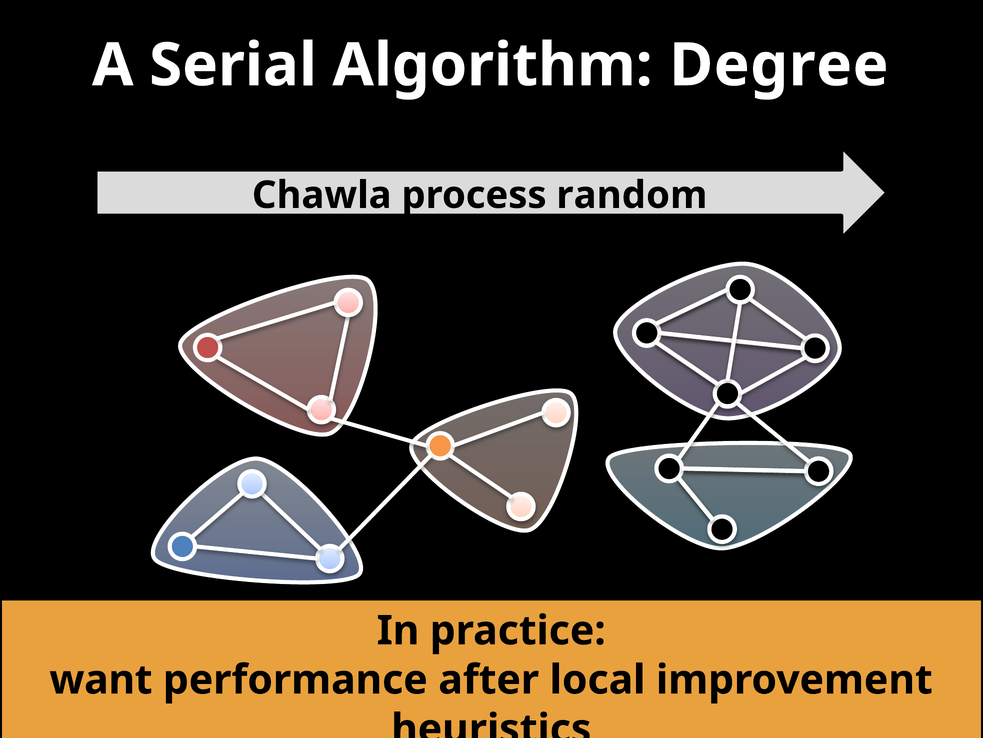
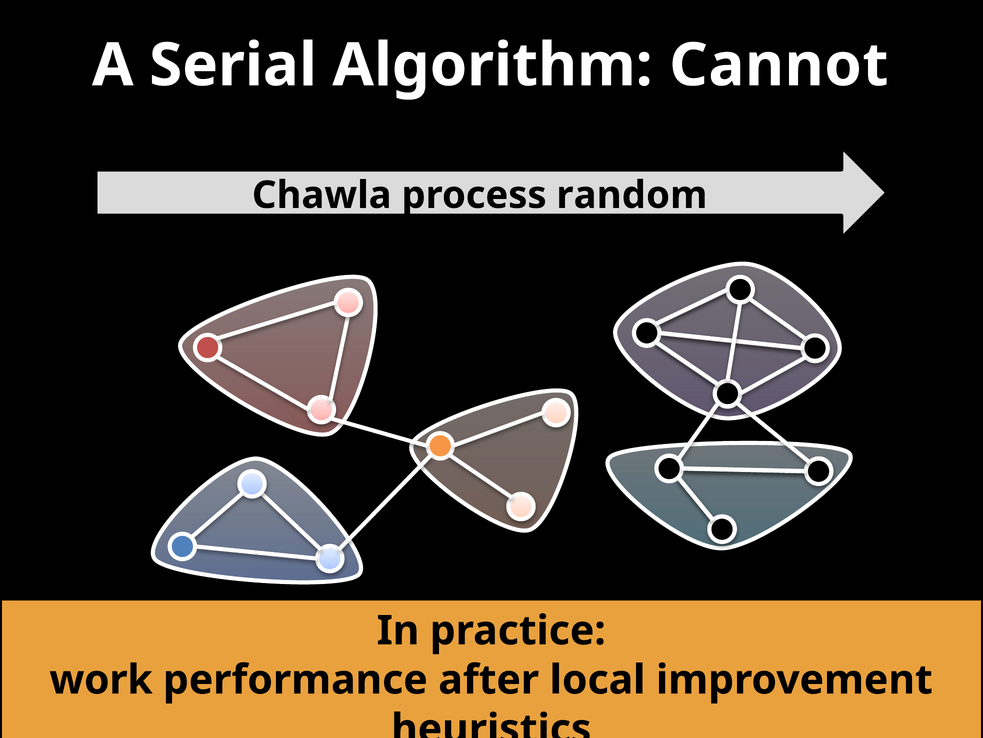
Degree: Degree -> Cannot (779, 65)
want: want -> work (101, 679)
